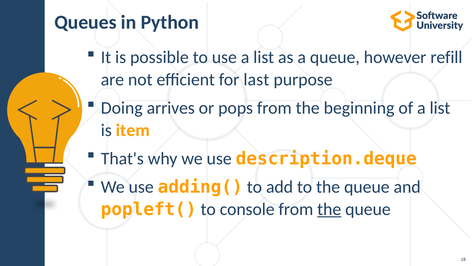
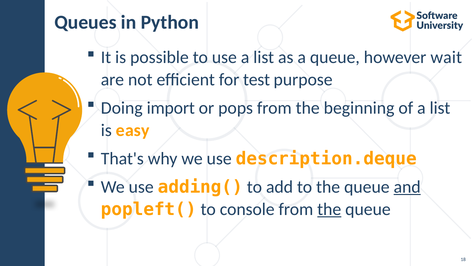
refill: refill -> wait (446, 57)
last: last -> test (257, 80)
arrives: arrives -> import (171, 108)
item: item -> easy (133, 130)
and underline: none -> present (407, 186)
